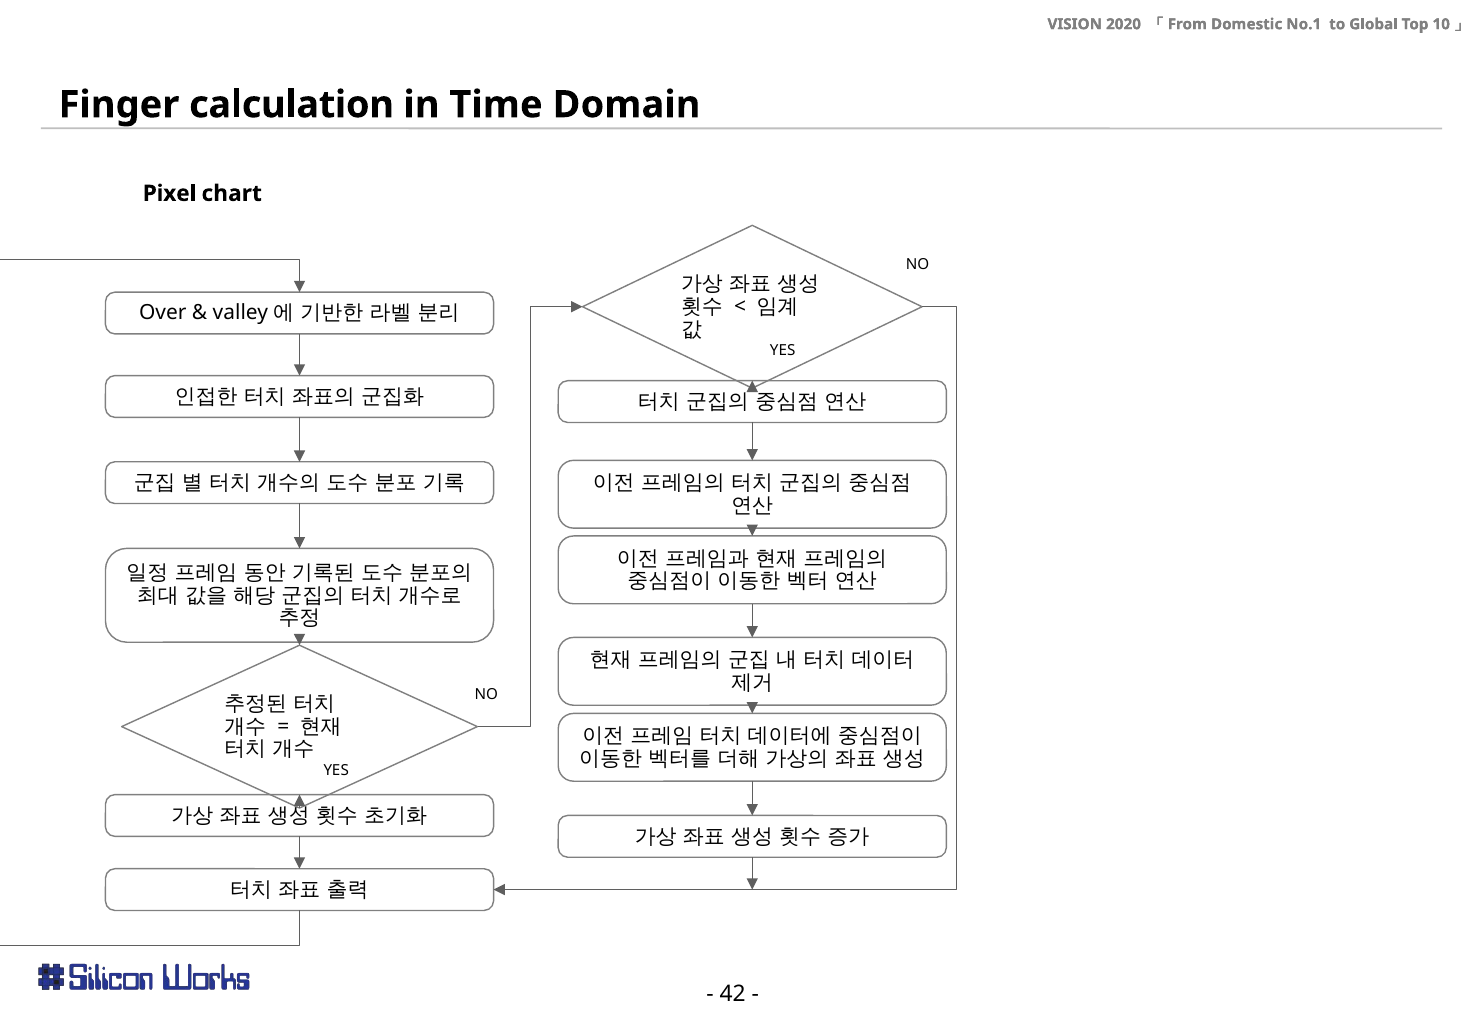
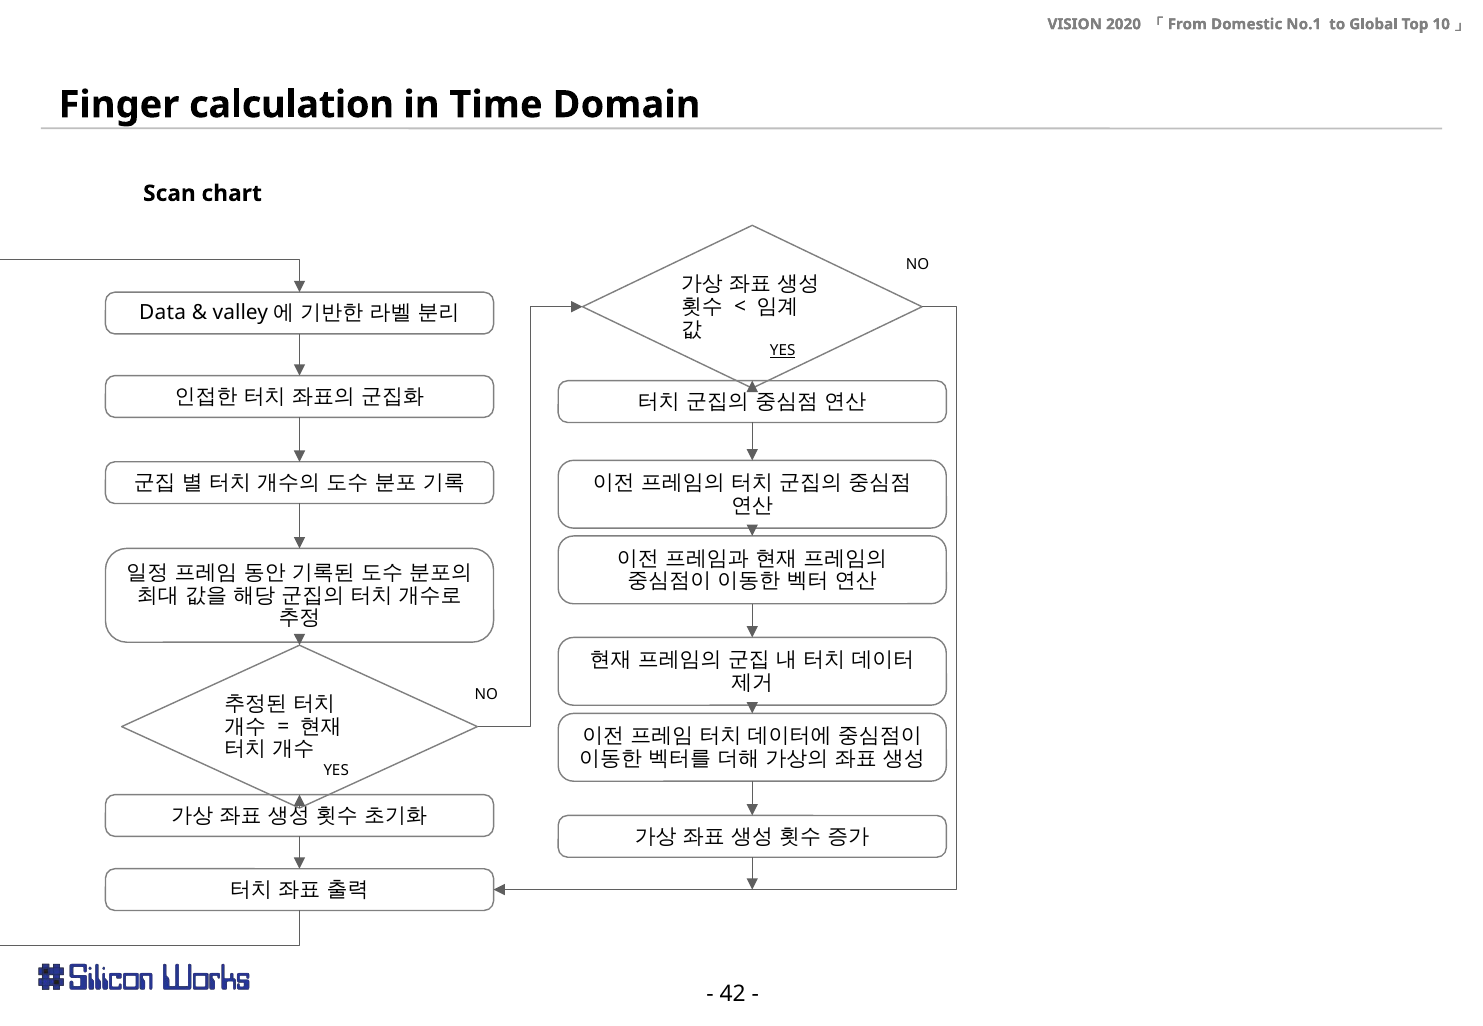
Pixel: Pixel -> Scan (169, 194)
Over: Over -> Data (163, 313)
YES underline: none -> present (783, 351)
